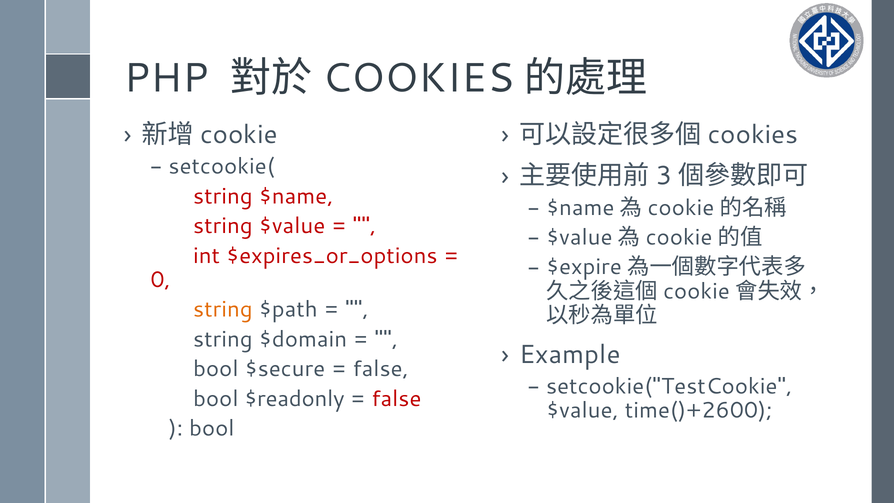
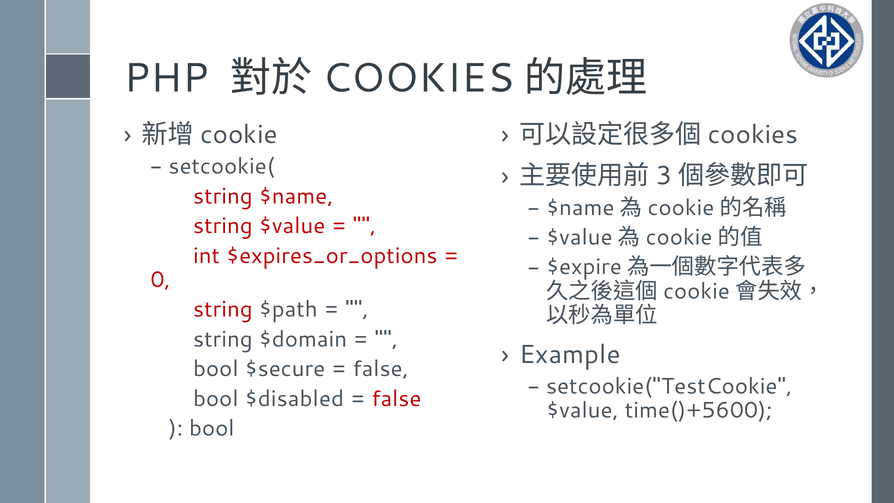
string colour: orange -> red (223, 309)
$readonly: $readonly -> $disabled (294, 399)
time()+2600: time()+2600 -> time()+5600 (699, 410)
